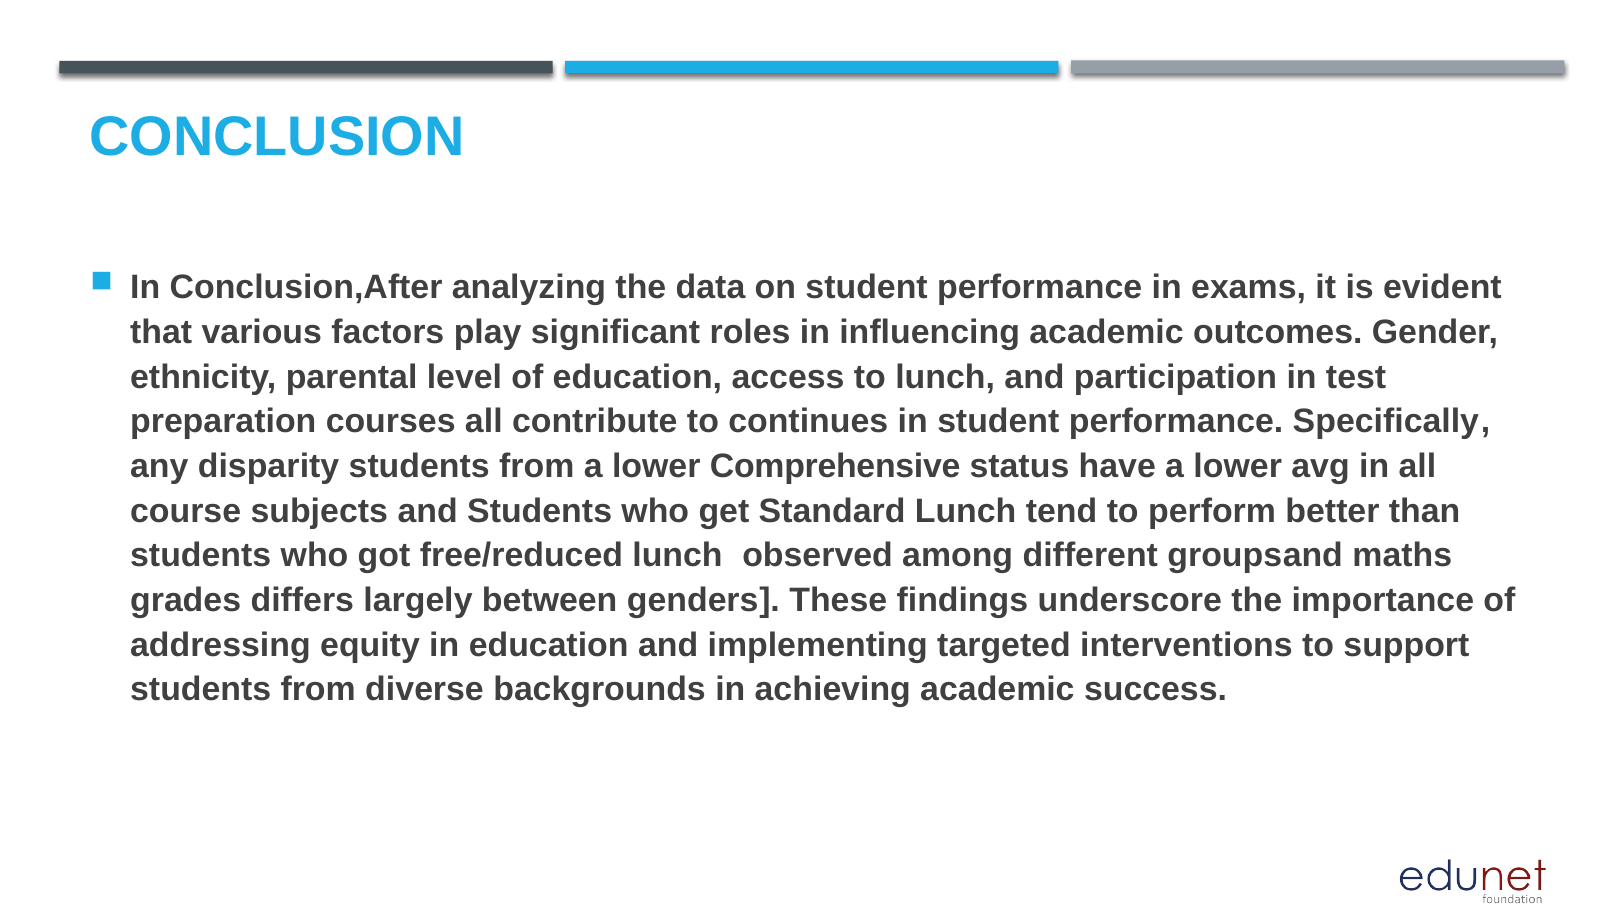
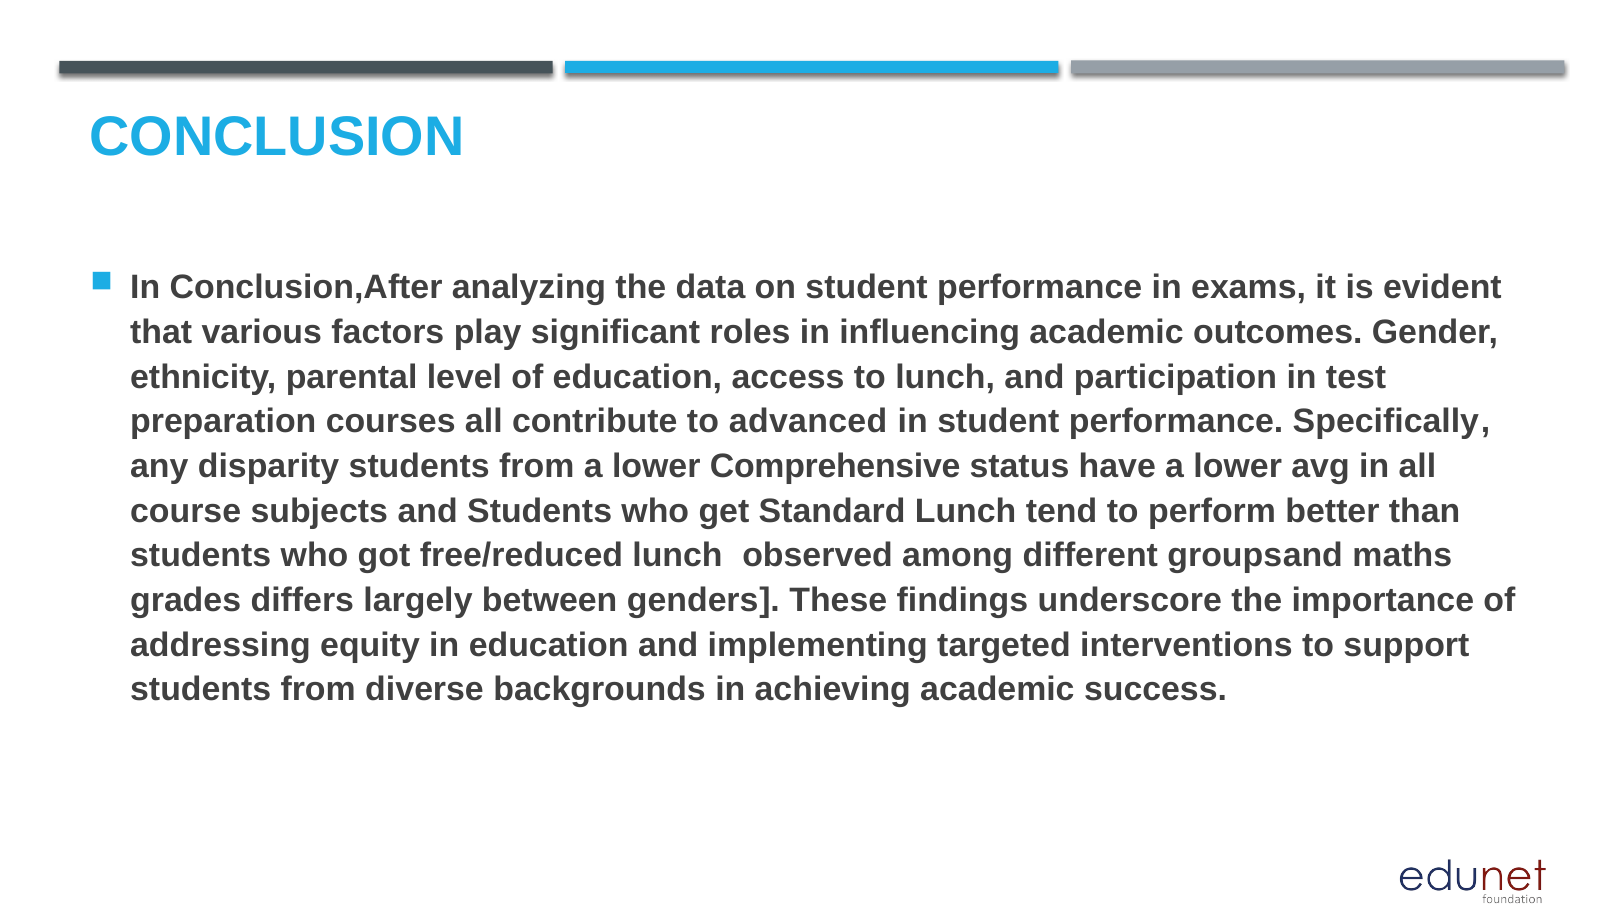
continues: continues -> advanced (808, 422)
